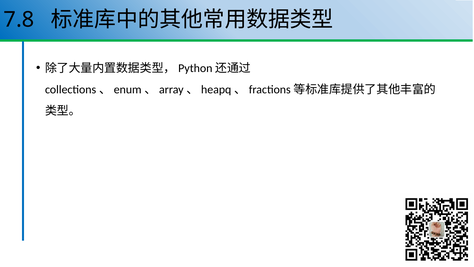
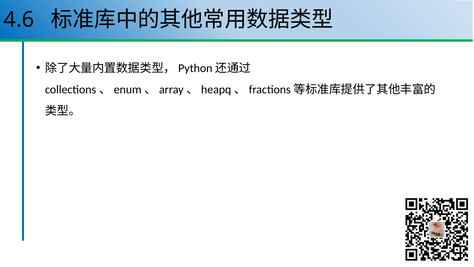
7.8: 7.8 -> 4.6 (19, 20)
